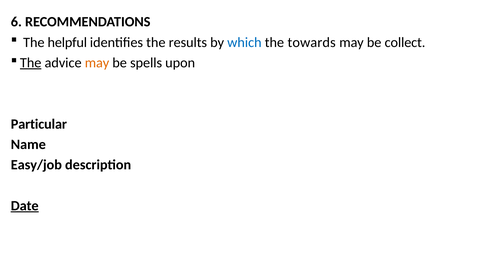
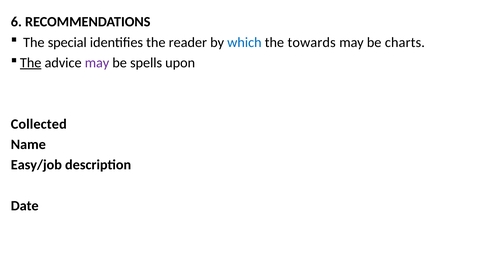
helpful: helpful -> special (67, 42)
results: results -> reader (188, 42)
collect: collect -> charts (405, 42)
may colour: orange -> purple (97, 63)
Particular: Particular -> Collected (39, 124)
Date underline: present -> none (25, 206)
